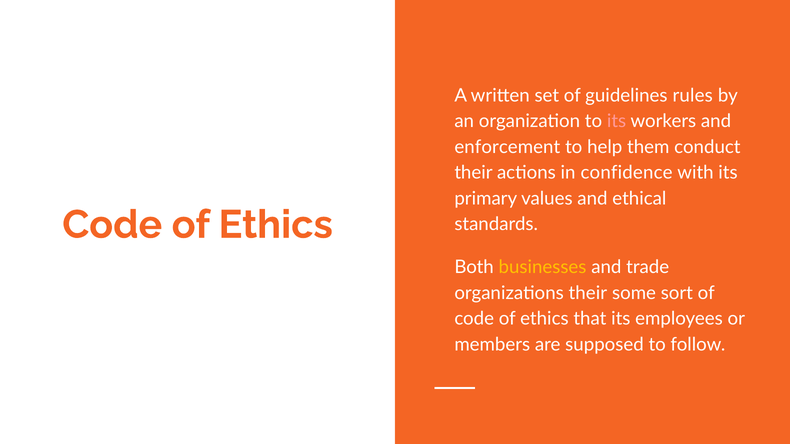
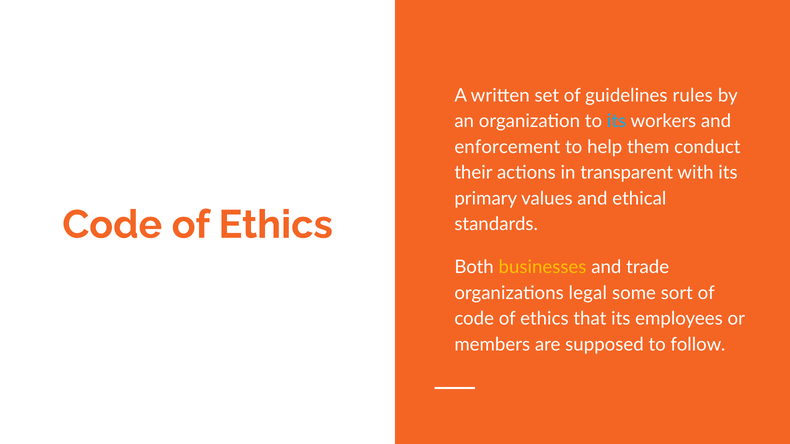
its colour: pink -> light blue (617, 121)
confidence: confidence -> transparent (627, 173)
organizations their: their -> legal (588, 293)
